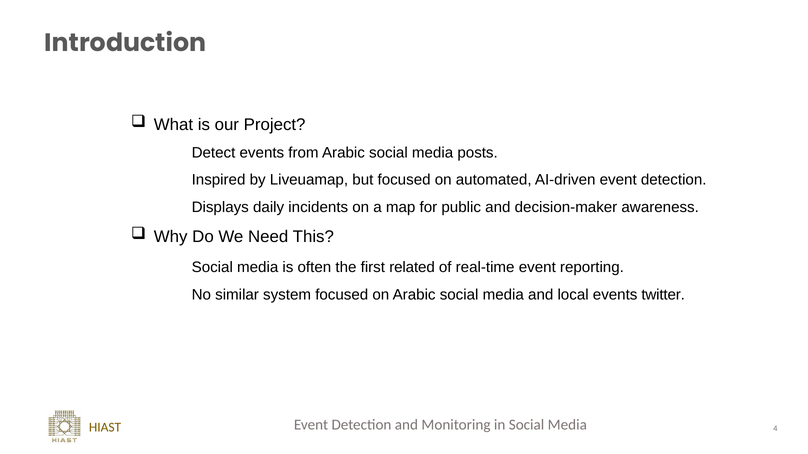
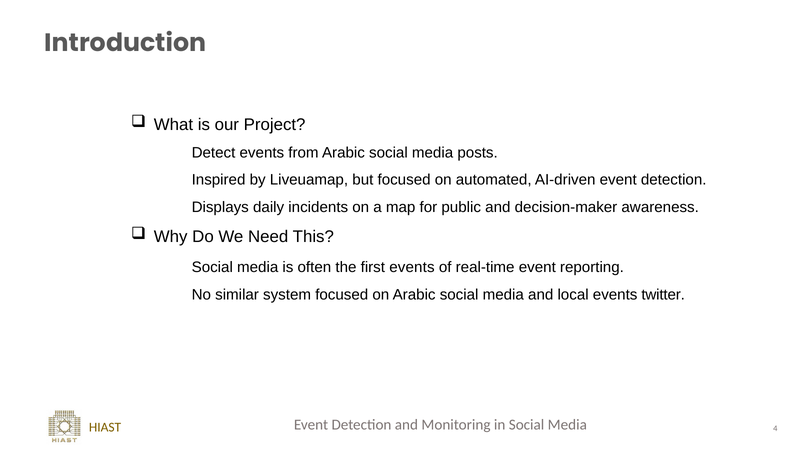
first related: related -> events (412, 268)
